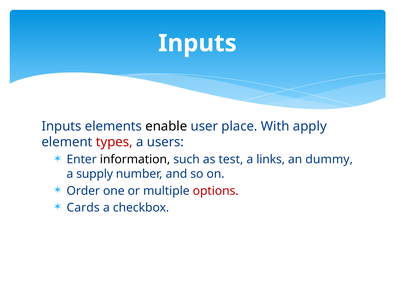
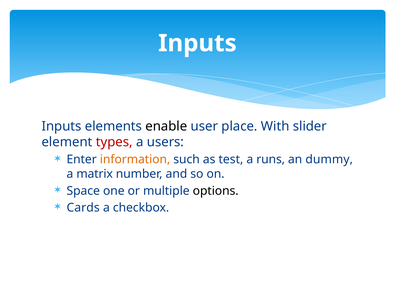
apply: apply -> slider (310, 126)
information colour: black -> orange (135, 160)
links: links -> runs (271, 160)
supply: supply -> matrix (95, 174)
Order: Order -> Space (83, 191)
options colour: red -> black (216, 191)
